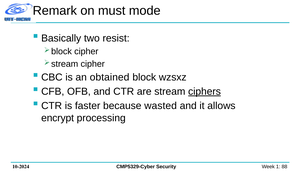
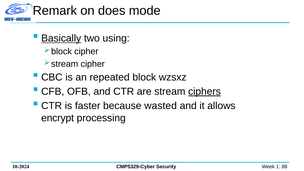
must: must -> does (112, 11)
Basically underline: none -> present (61, 38)
resist: resist -> using (116, 38)
obtained: obtained -> repeated (110, 77)
